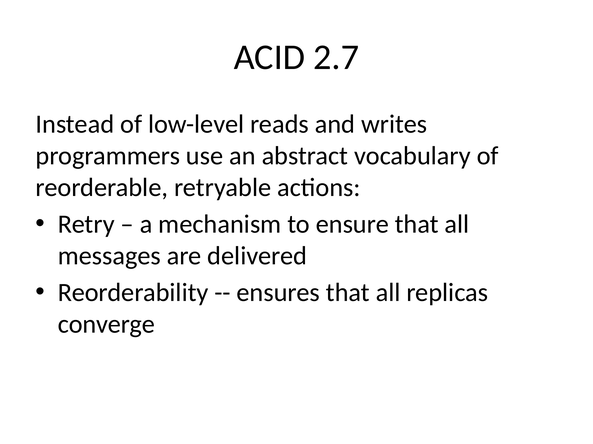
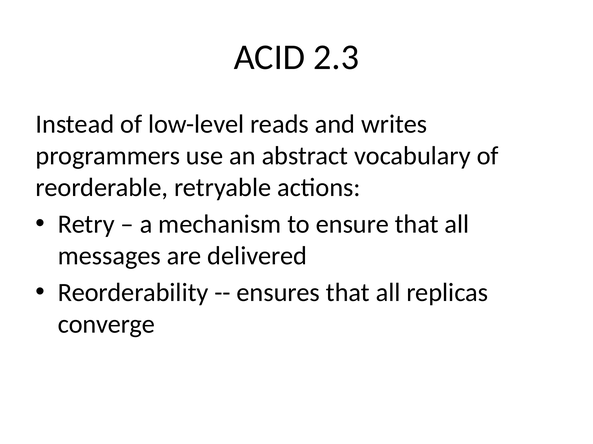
2.7: 2.7 -> 2.3 (336, 57)
